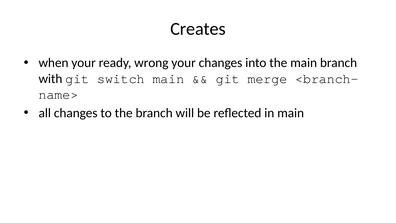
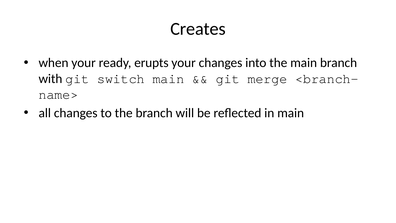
wrong: wrong -> erupts (151, 63)
